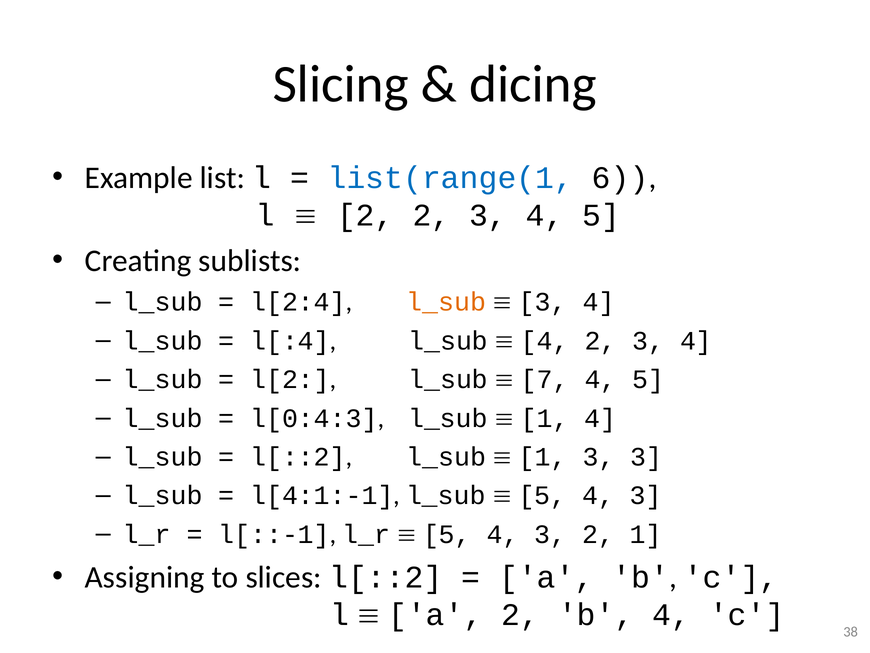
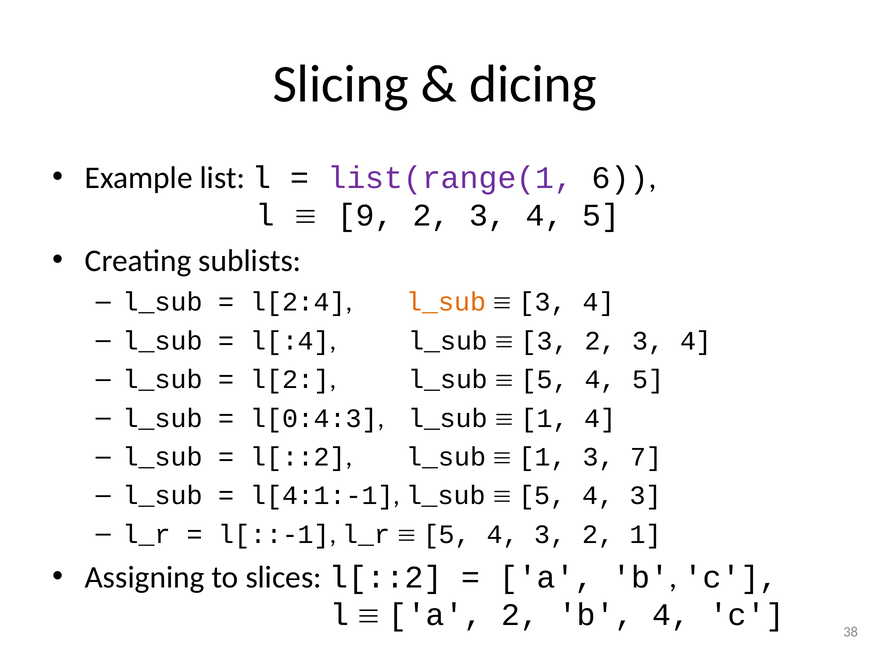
list(range(1 colour: blue -> purple (450, 178)
2: 2 -> 9 (365, 215)
4: 4 -> 3 (545, 341)
7: 7 -> 5 (545, 379)
3 3: 3 -> 7 (646, 457)
